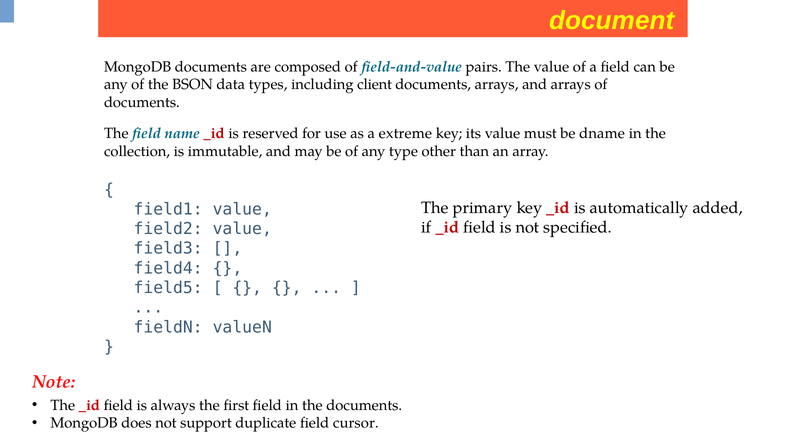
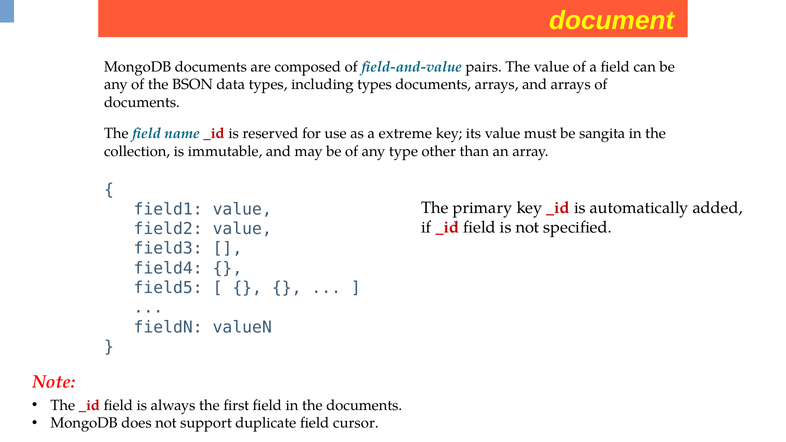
including client: client -> types (375, 84)
dname: dname -> sangita (602, 134)
